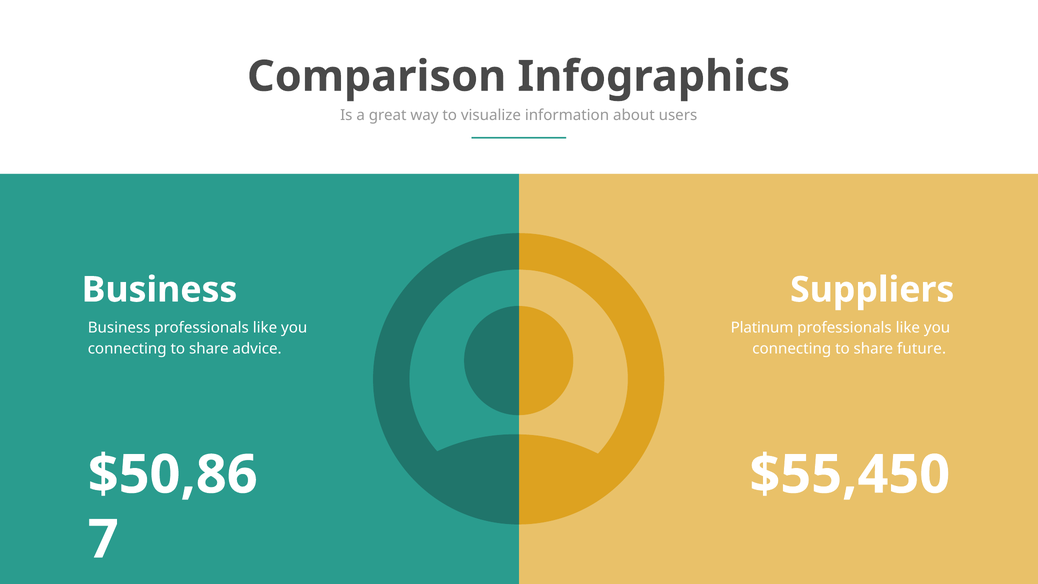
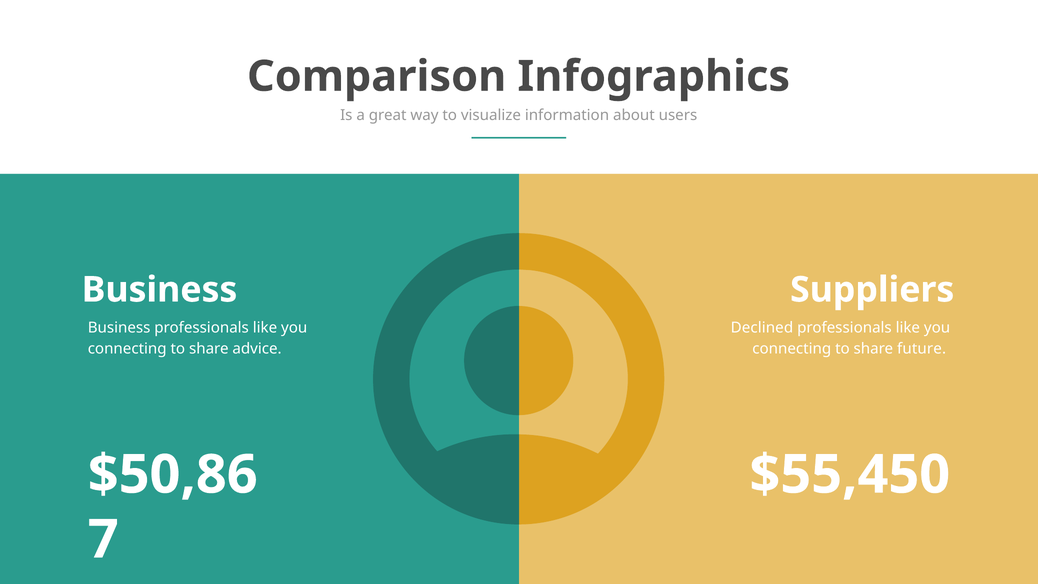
Platinum: Platinum -> Declined (762, 328)
